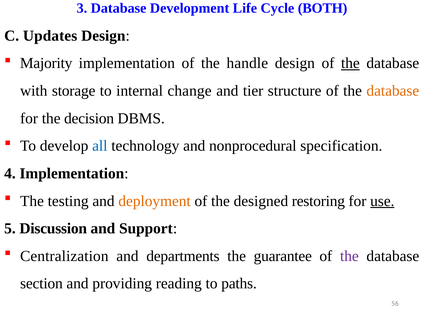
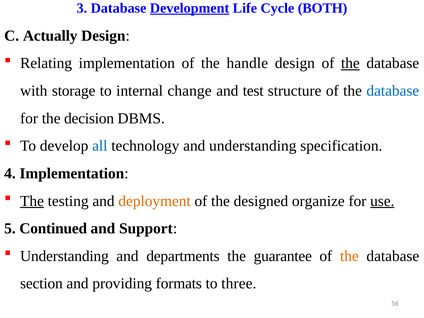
Development underline: none -> present (190, 8)
Updates: Updates -> Actually (50, 36)
Majority: Majority -> Relating (46, 63)
tier: tier -> test (253, 91)
database colour: orange -> blue (393, 91)
and nonprocedural: nonprocedural -> understanding (253, 146)
The underline: none -> present (32, 201)
restoring: restoring -> organize (318, 201)
Discussion: Discussion -> Continued (53, 228)
Centralization: Centralization -> Understanding (64, 256)
the colour: purple -> orange (349, 256)
reading: reading -> formats (179, 284)
paths: paths -> three (239, 284)
